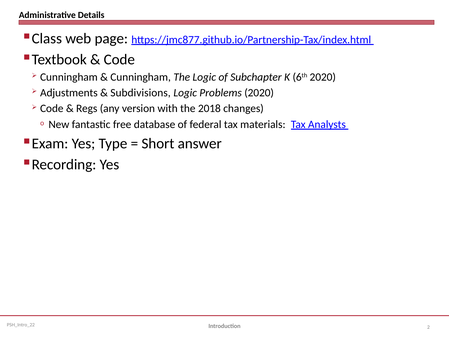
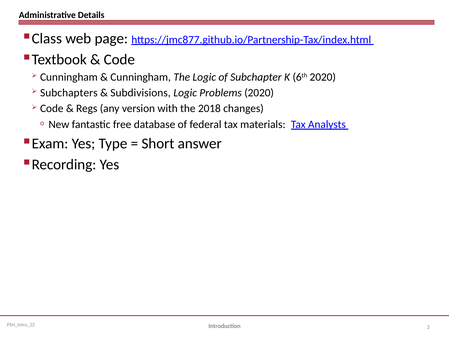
Adjustments: Adjustments -> Subchapters (69, 93)
